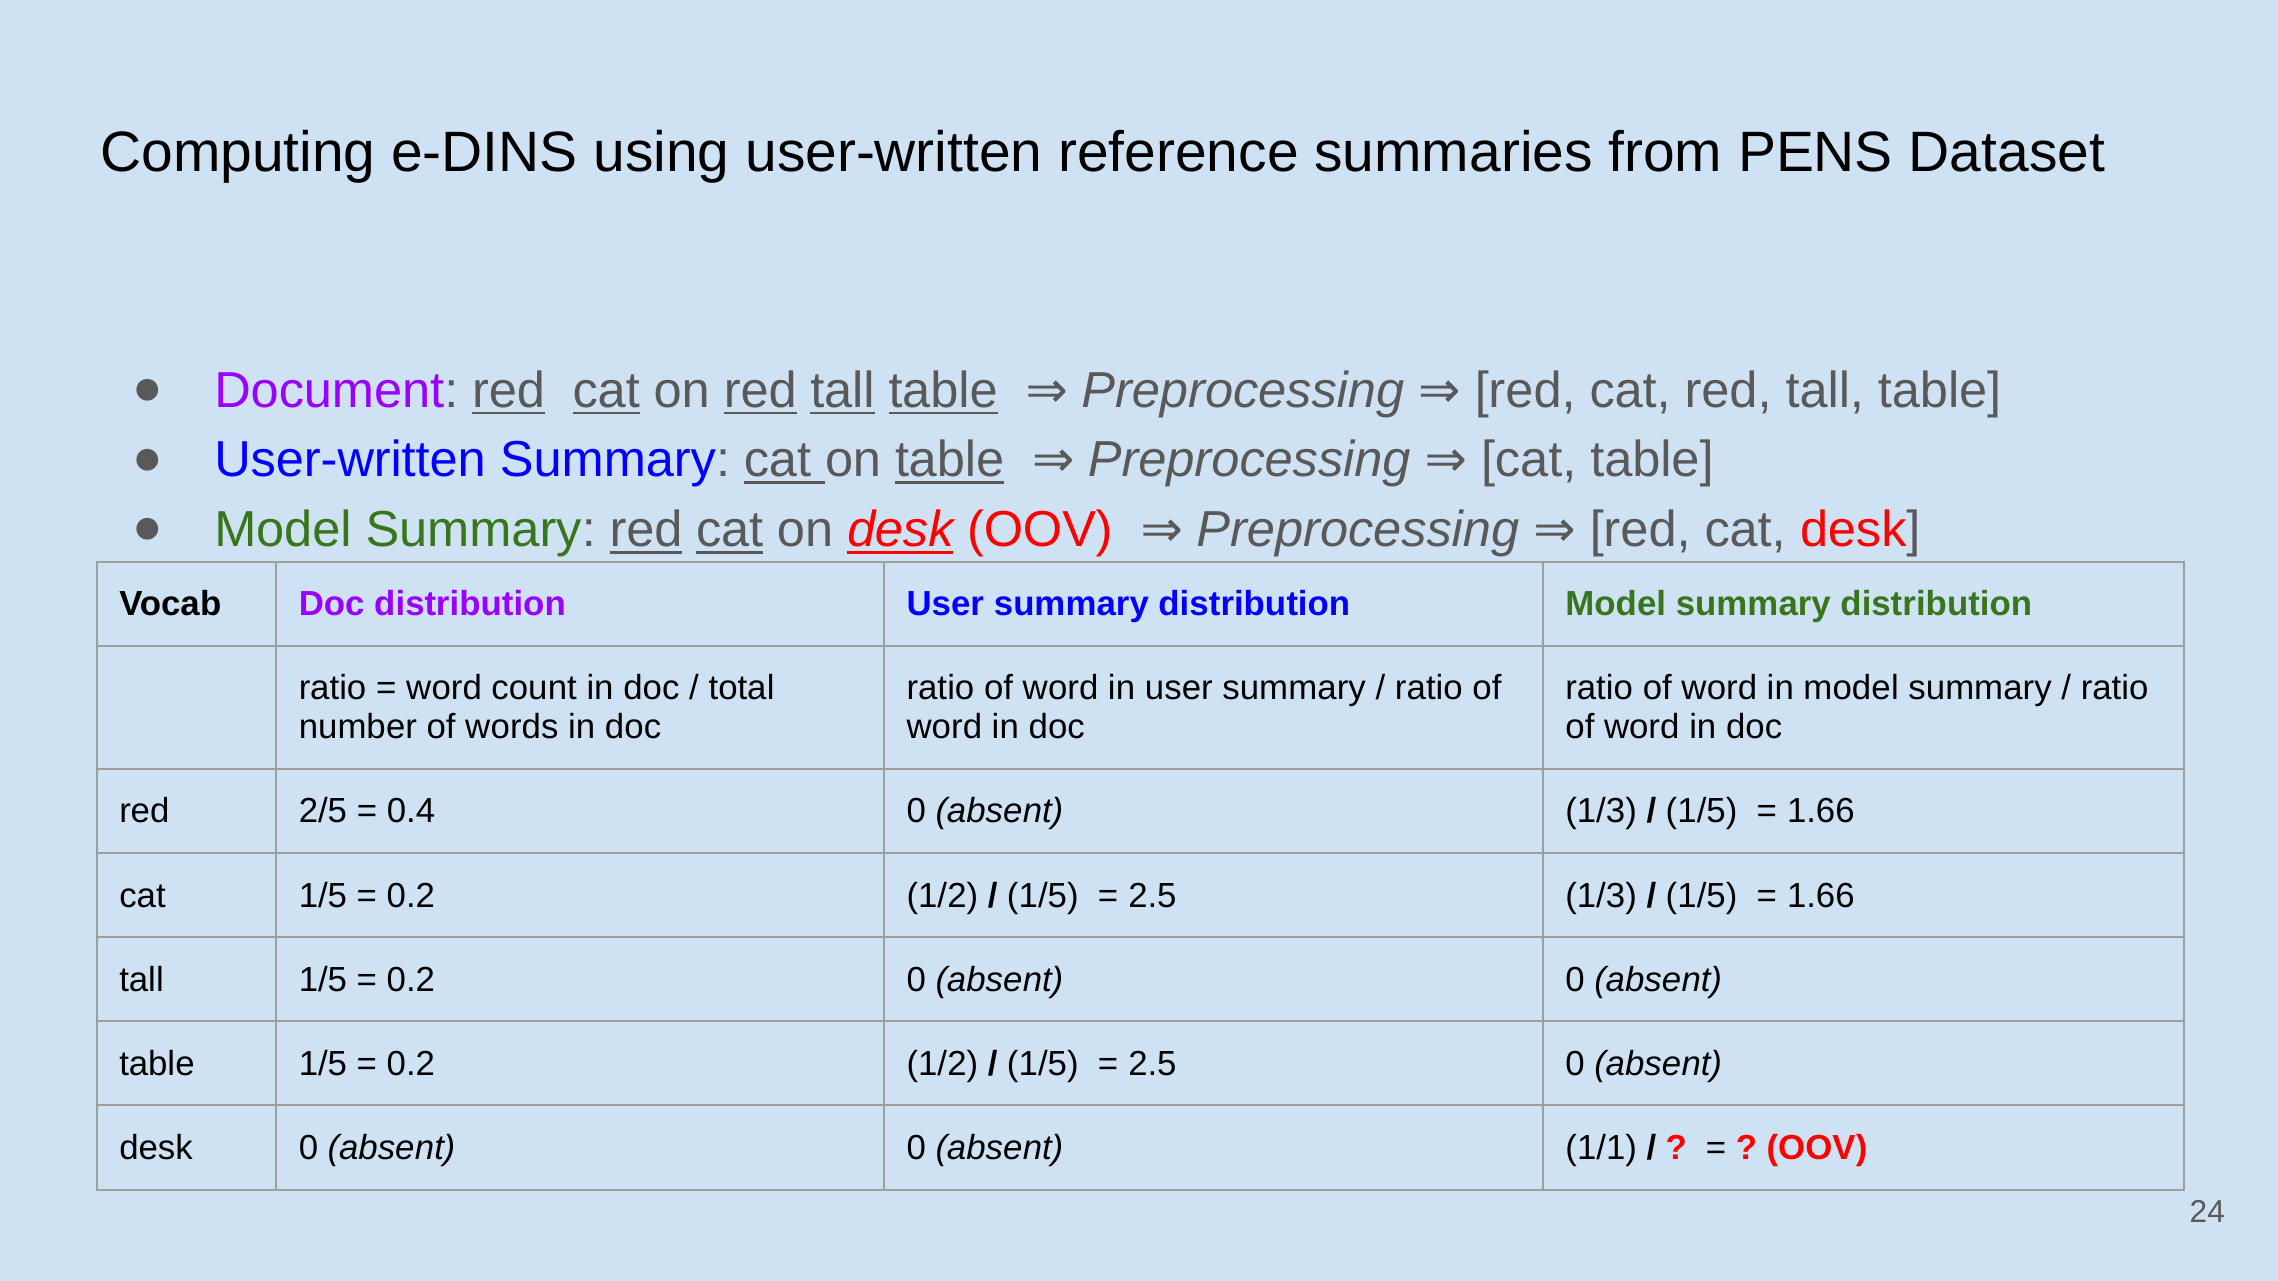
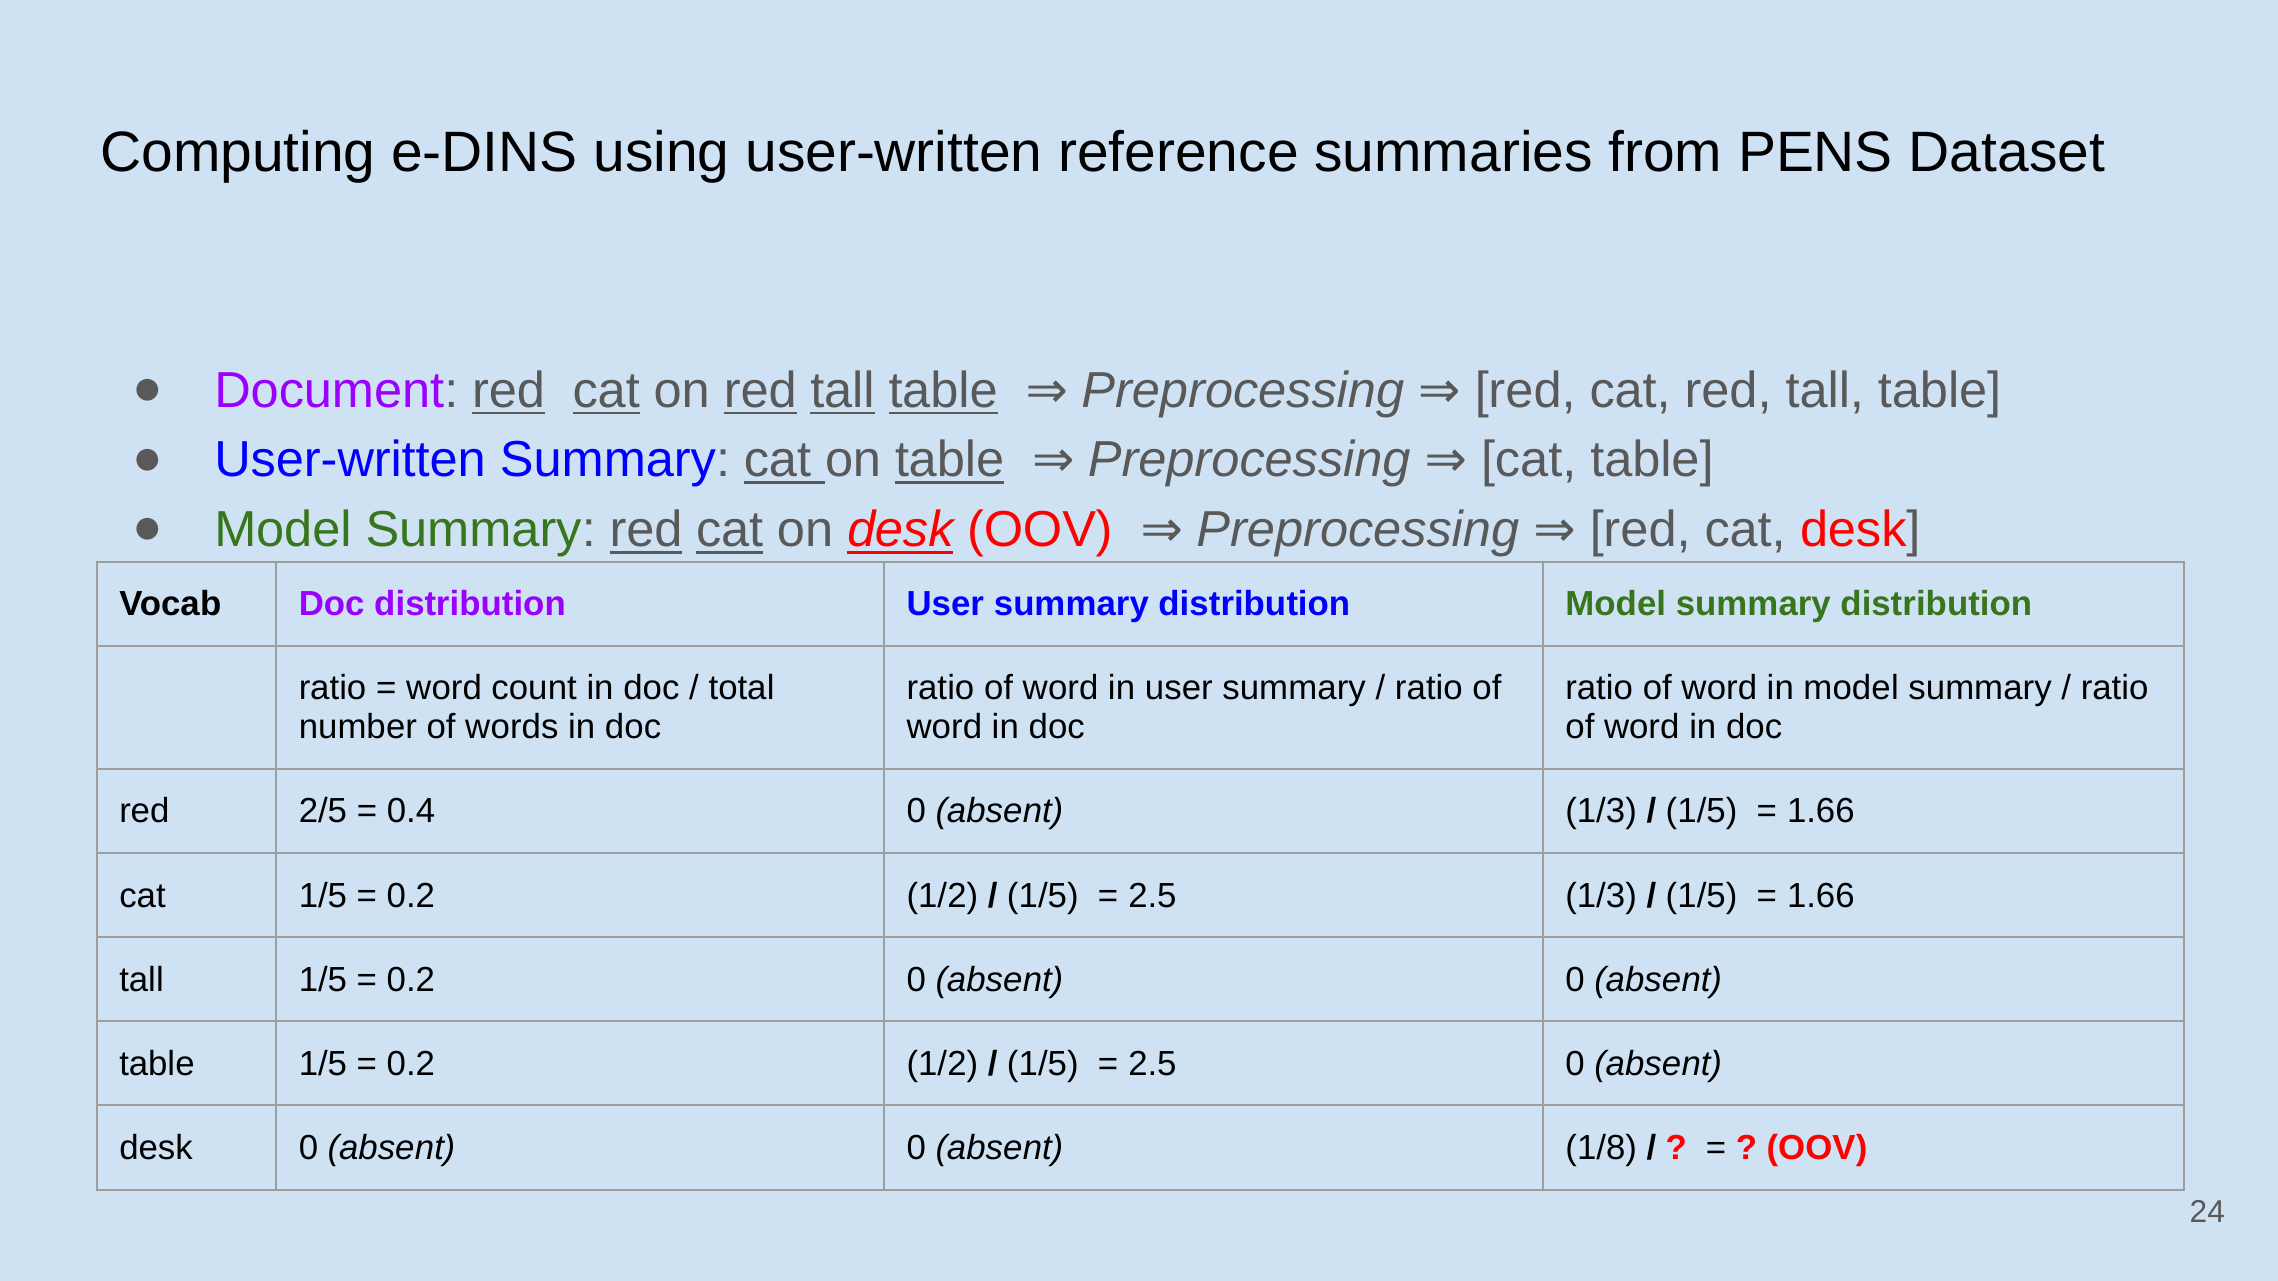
1/1: 1/1 -> 1/8 (1601, 1149)
